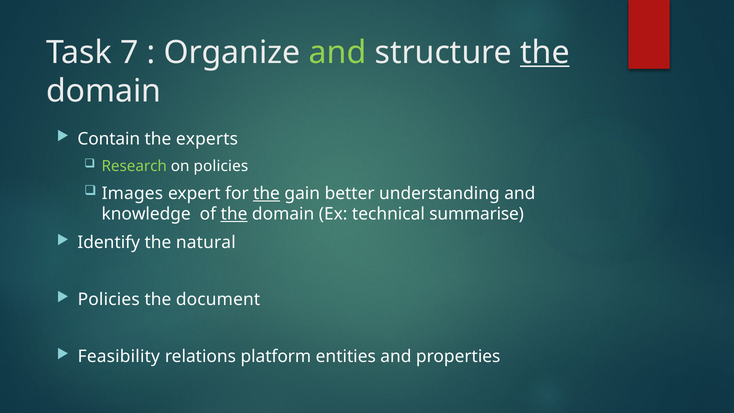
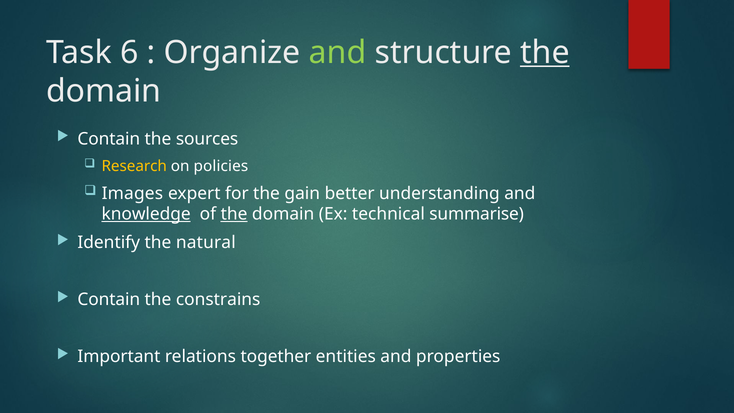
7: 7 -> 6 (129, 52)
experts: experts -> sources (207, 139)
Research colour: light green -> yellow (134, 166)
the underline: present -> none (267, 193)
knowledge underline: none -> present (146, 214)
Policies: Policies -> Contain (109, 300)
document: document -> constrains (218, 300)
Feasibility: Feasibility -> Important (119, 356)
platform: platform -> together (276, 356)
